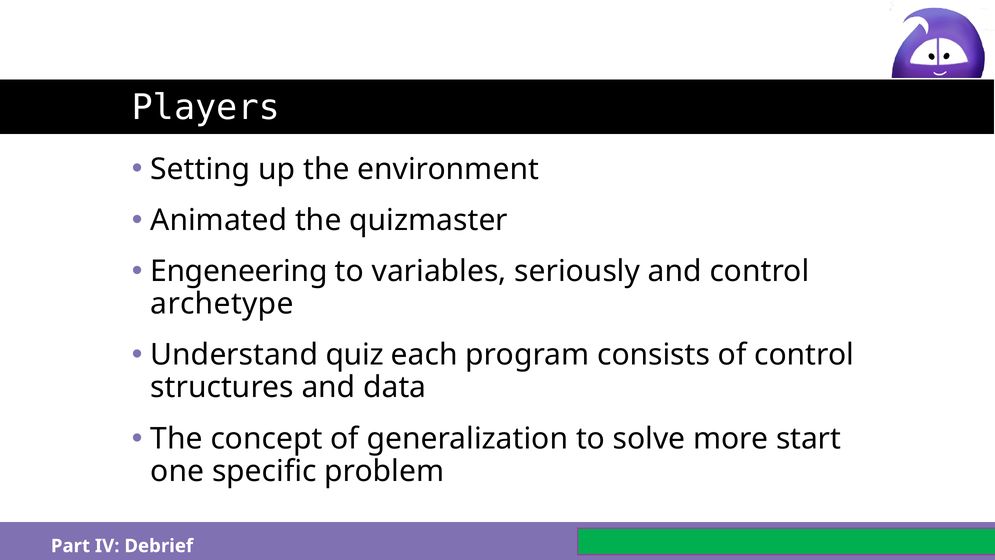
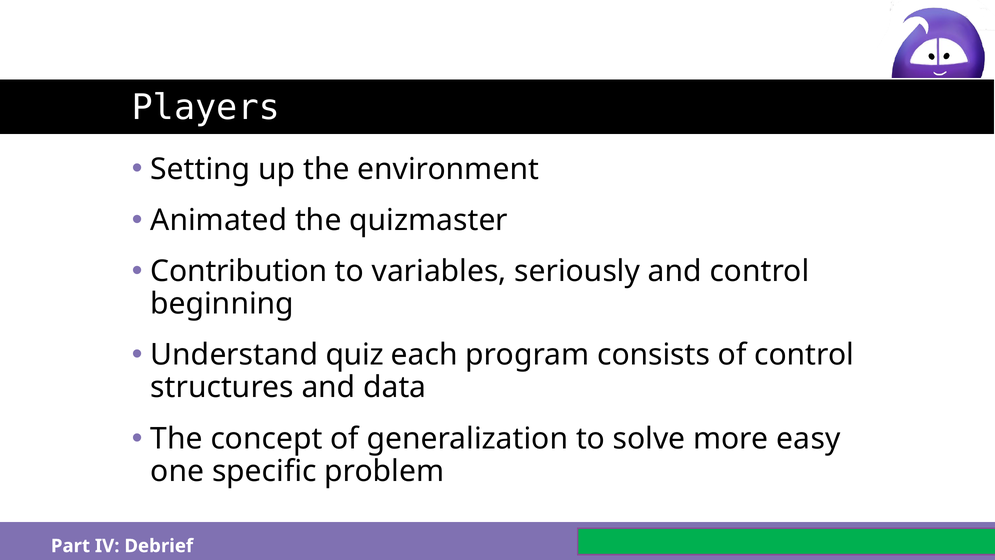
Engeneering: Engeneering -> Contribution (239, 271)
archetype: archetype -> beginning (222, 304)
start: start -> easy (808, 438)
